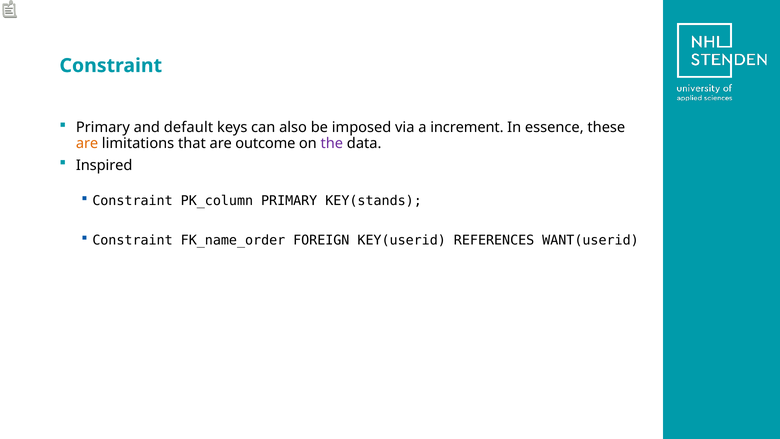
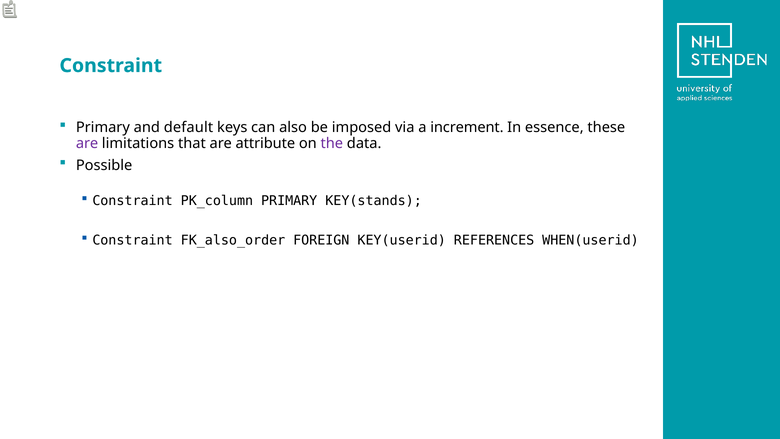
are colour: orange -> purple (87, 143)
outcome: outcome -> attribute (265, 143)
Inspired: Inspired -> Possible (104, 165)
FK_name_order: FK_name_order -> FK_also_order (233, 240)
WANT(userid: WANT(userid -> WHEN(userid (590, 240)
